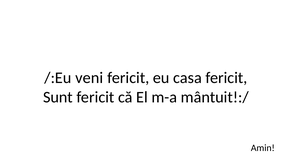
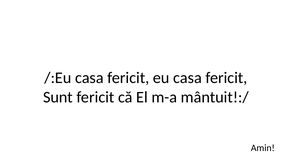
/:Eu veni: veni -> casa (89, 78)
